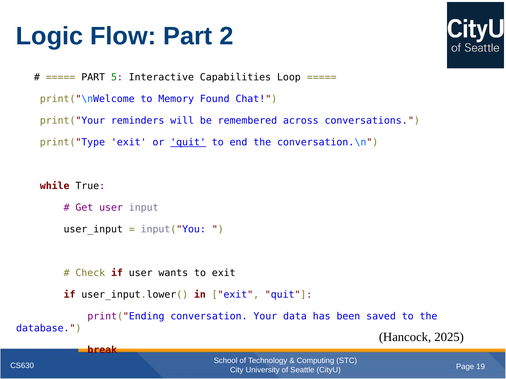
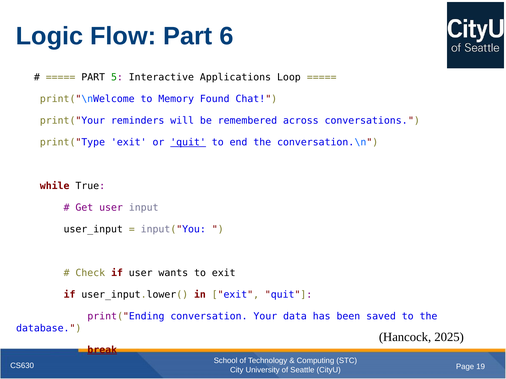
2: 2 -> 6 (226, 36)
Capabilities: Capabilities -> Applications (235, 77)
break underline: none -> present (102, 350)
